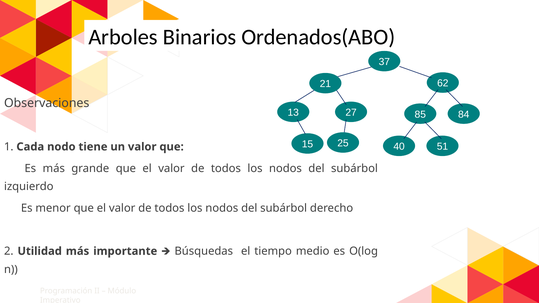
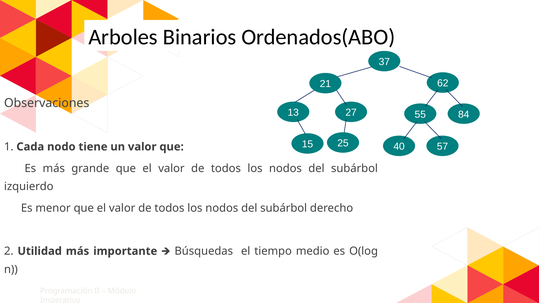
85: 85 -> 55 (420, 114)
51: 51 -> 57 (442, 147)
